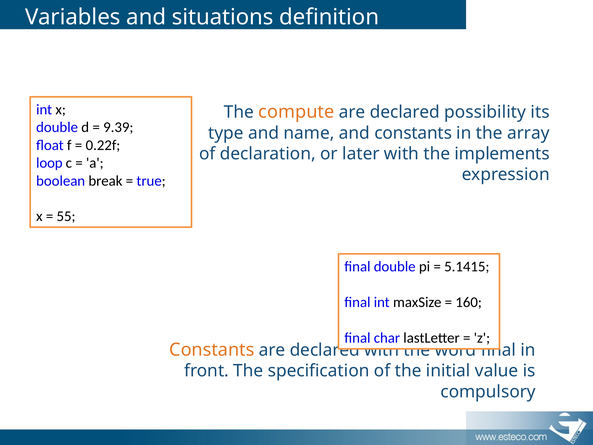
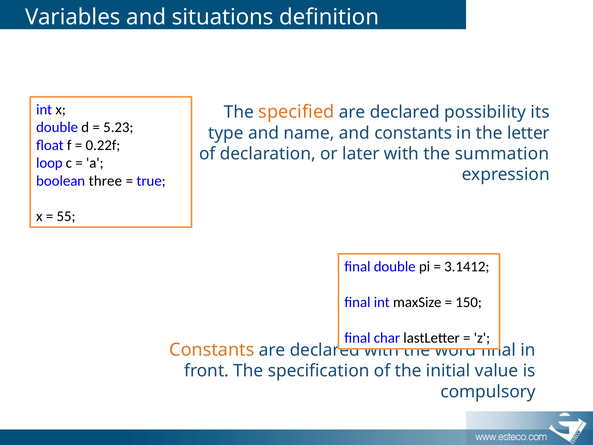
compute: compute -> specified (296, 112)
9.39: 9.39 -> 5.23 (118, 127)
array: array -> letter (528, 133)
implements: implements -> summation (502, 154)
break: break -> three (105, 181)
5.1415: 5.1415 -> 3.1412 (467, 267)
160: 160 -> 150 (469, 302)
